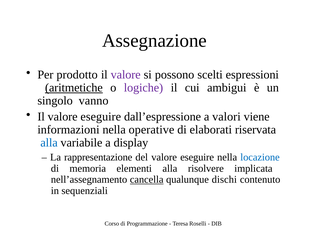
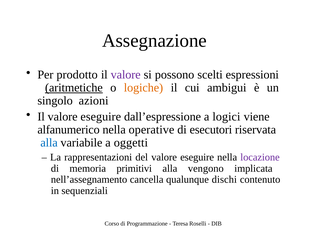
logiche colour: purple -> orange (143, 88)
vanno: vanno -> azioni (94, 100)
valori: valori -> logici (226, 117)
informazioni: informazioni -> alfanumerico (69, 129)
elaborati: elaborati -> esecutori (211, 129)
display: display -> oggetti (131, 142)
rappresentazione: rappresentazione -> rappresentazioni (98, 157)
locazione colour: blue -> purple (260, 157)
elementi: elementi -> primitivi (134, 168)
risolvere: risolvere -> vengono (206, 168)
cancella underline: present -> none (147, 179)
